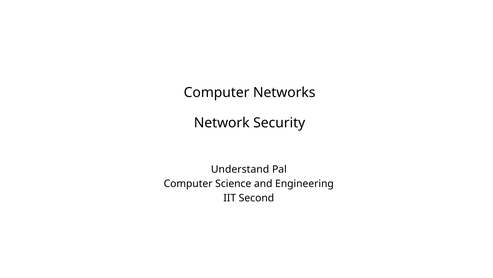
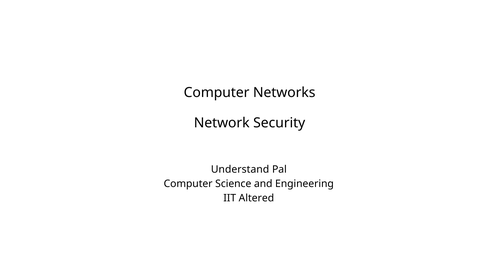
Second: Second -> Altered (256, 198)
